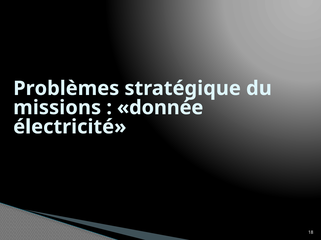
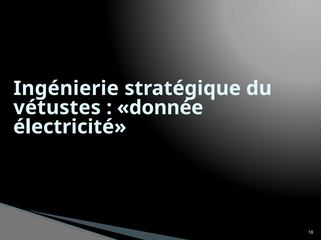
Problèmes: Problèmes -> Ingénierie (66, 89)
missions: missions -> vétustes (57, 108)
